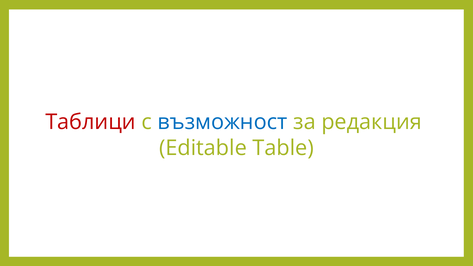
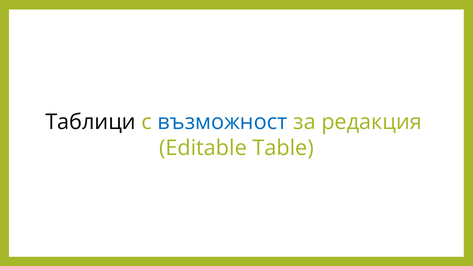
Таблици colour: red -> black (91, 122)
